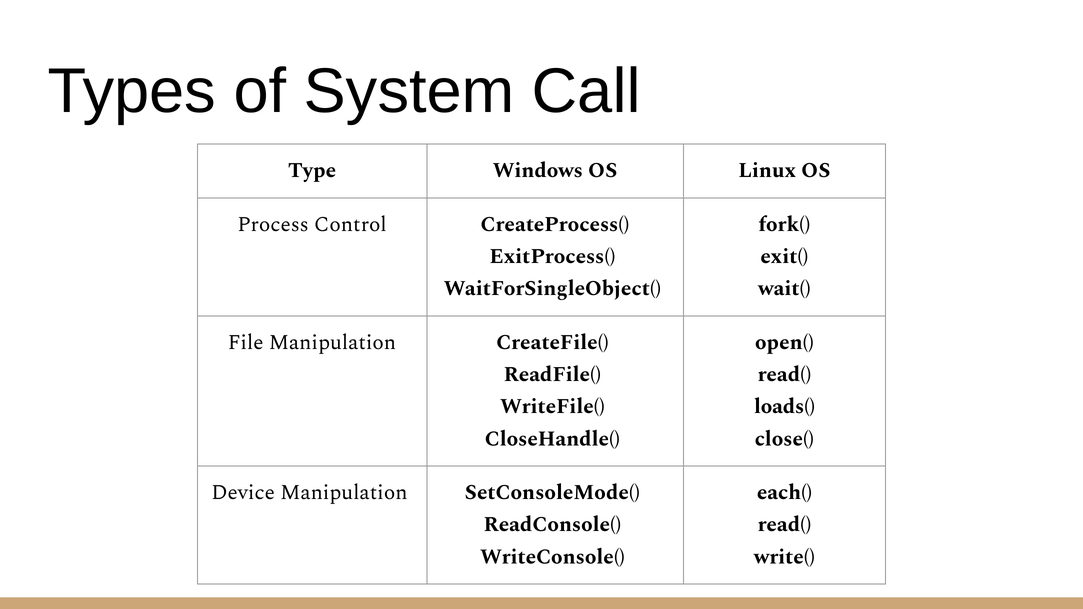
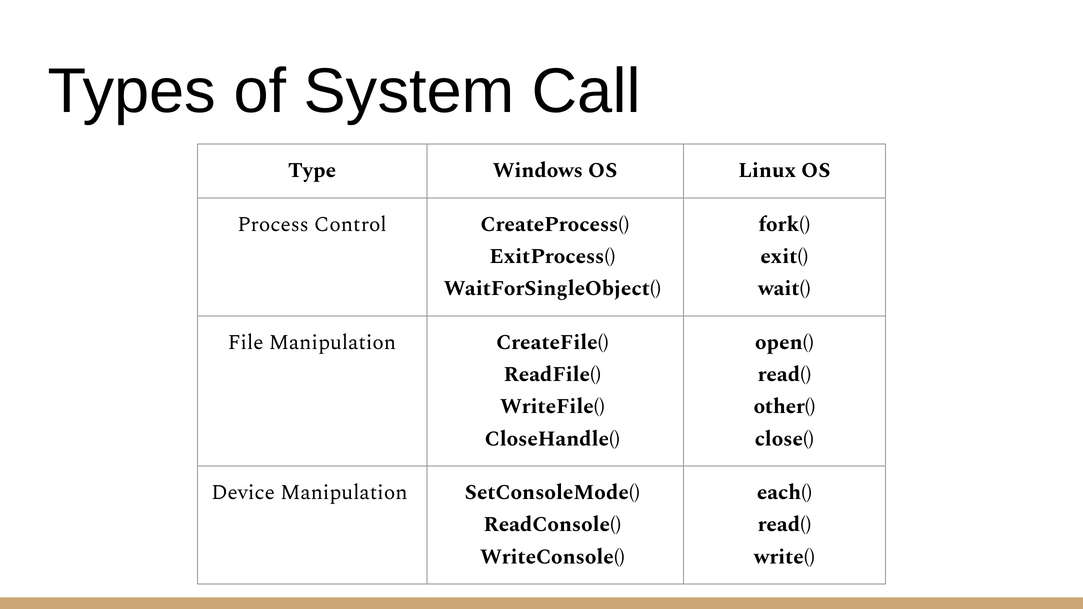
loads(: loads( -> other( (785, 407)
